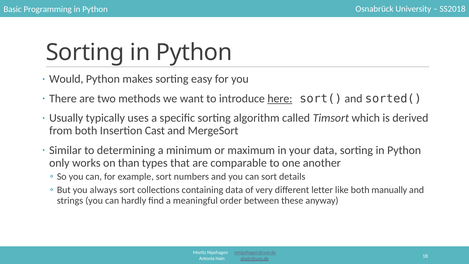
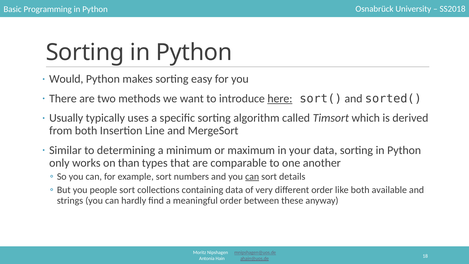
Cast: Cast -> Line (155, 131)
can underline: none -> present (252, 176)
always: always -> people (103, 190)
different letter: letter -> order (322, 190)
manually: manually -> available (389, 190)
